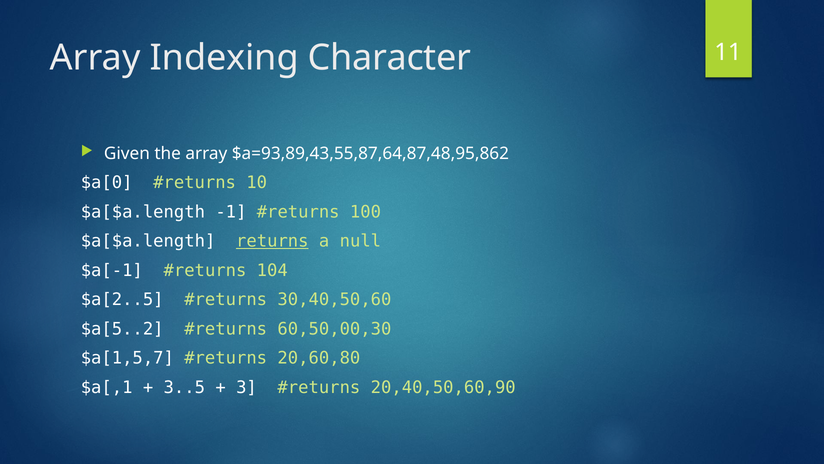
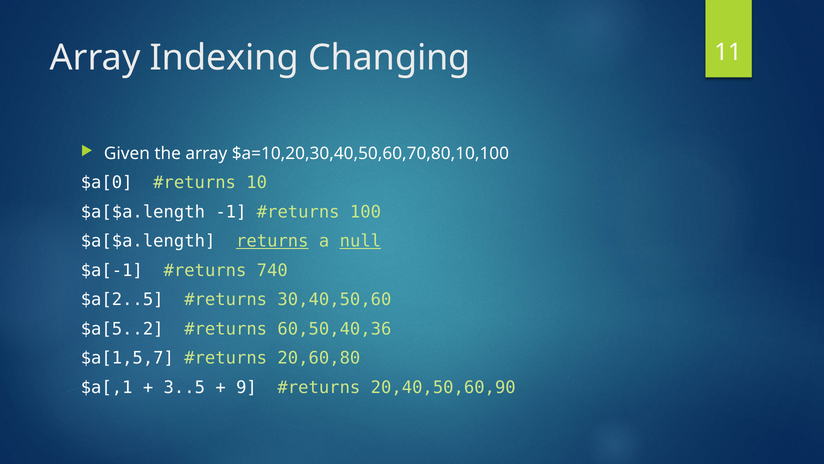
Character: Character -> Changing (389, 58)
$a=93,89,43,55,87,64,87,48,95,862: $a=93,89,43,55,87,64,87,48,95,862 -> $a=10,20,30,40,50,60,70,80,10,100 (370, 153)
null underline: none -> present (360, 241)
104: 104 -> 740 (272, 270)
60,50,00,30: 60,50,00,30 -> 60,50,40,36 (334, 329)
3: 3 -> 9 (246, 387)
